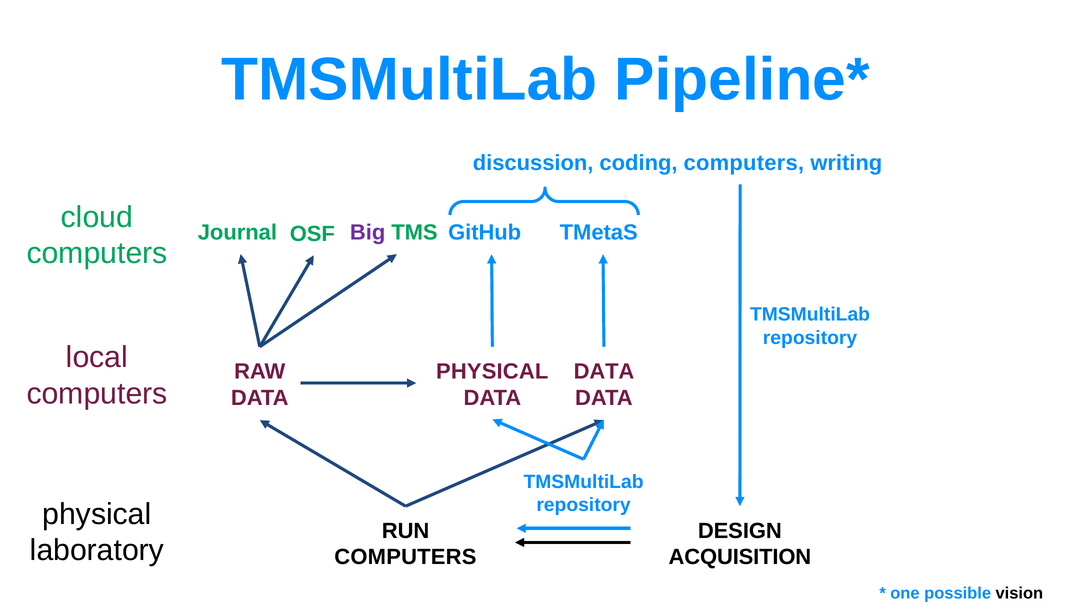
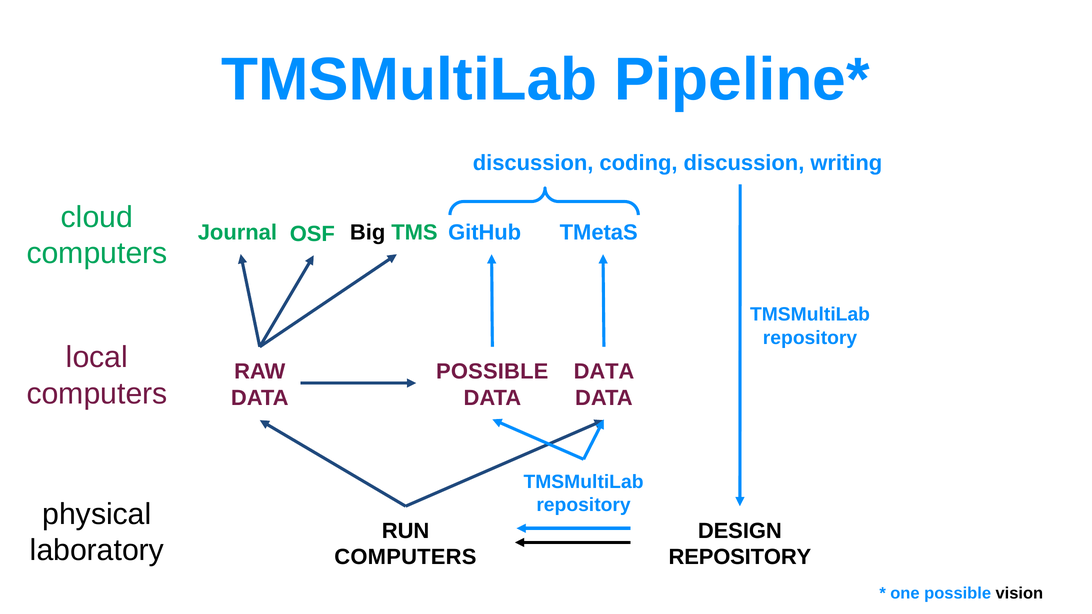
coding computers: computers -> discussion (744, 163)
Big colour: purple -> black (368, 233)
PHYSICAL: PHYSICAL -> POSSIBLE (492, 372)
ACQUISITION: ACQUISITION -> REPOSITORY (740, 557)
